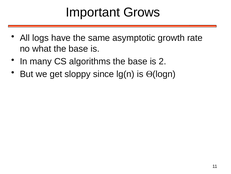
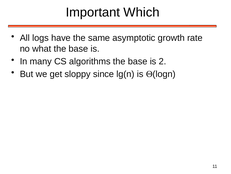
Grows: Grows -> Which (142, 12)
